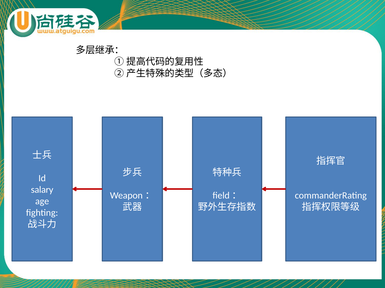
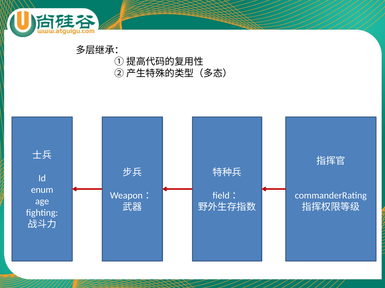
salary: salary -> enum (42, 190)
